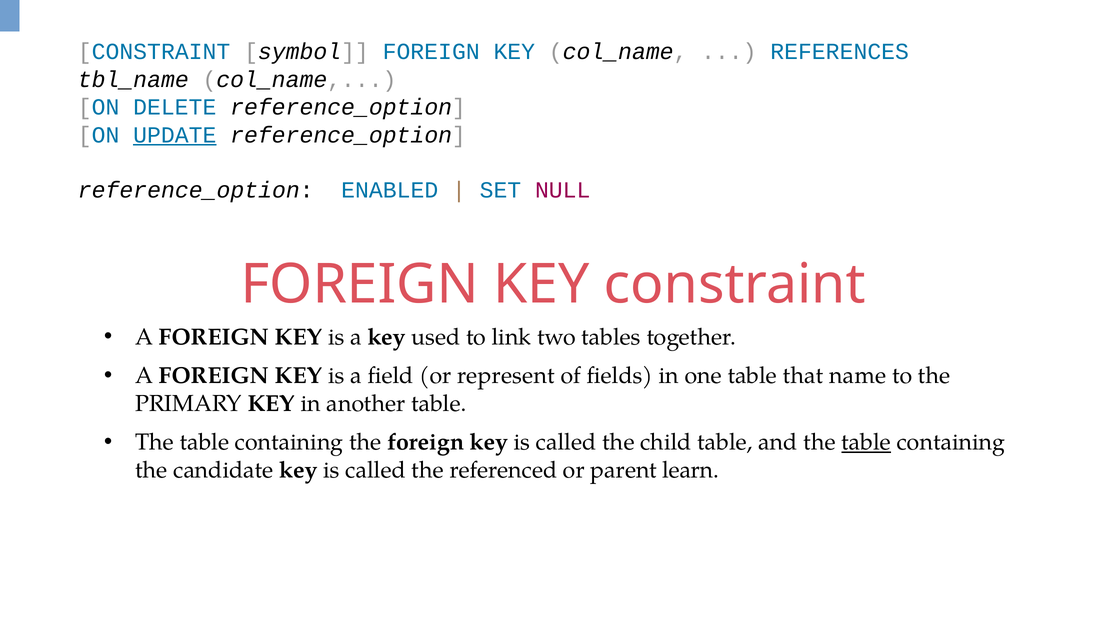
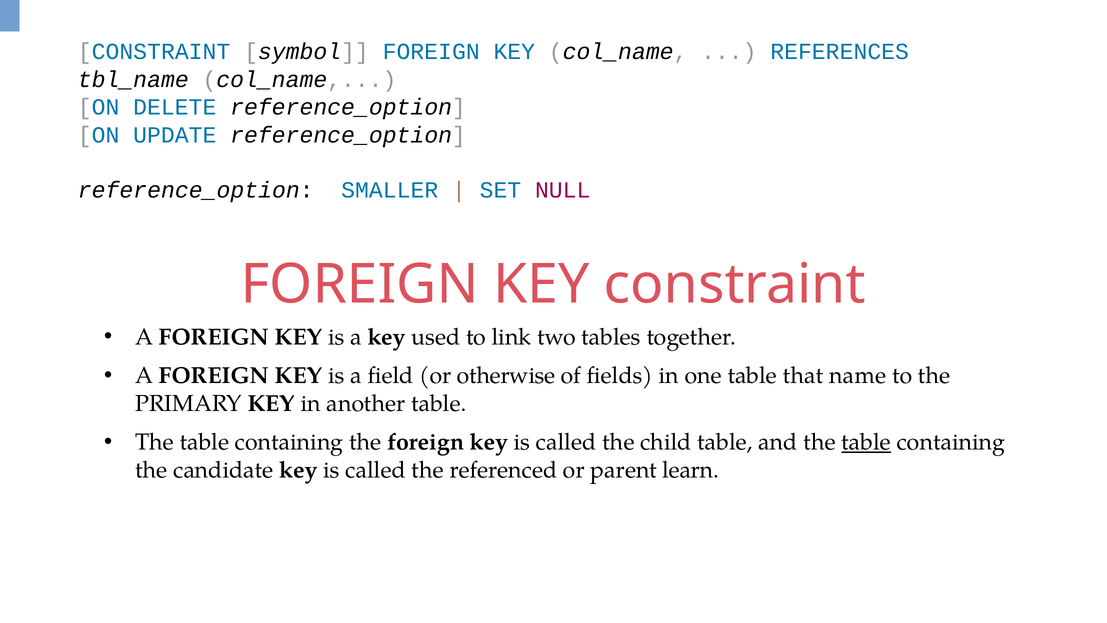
UPDATE underline: present -> none (175, 135)
ENABLED: ENABLED -> SMALLER (390, 190)
represent: represent -> otherwise (506, 376)
